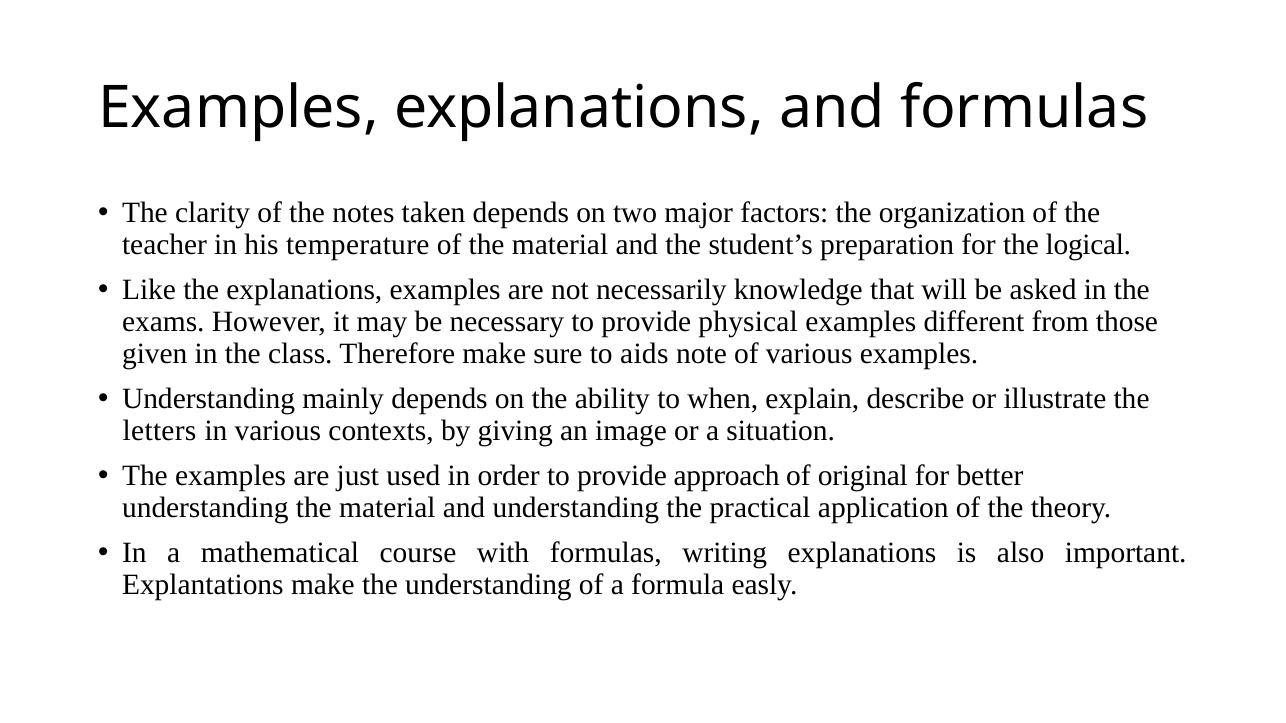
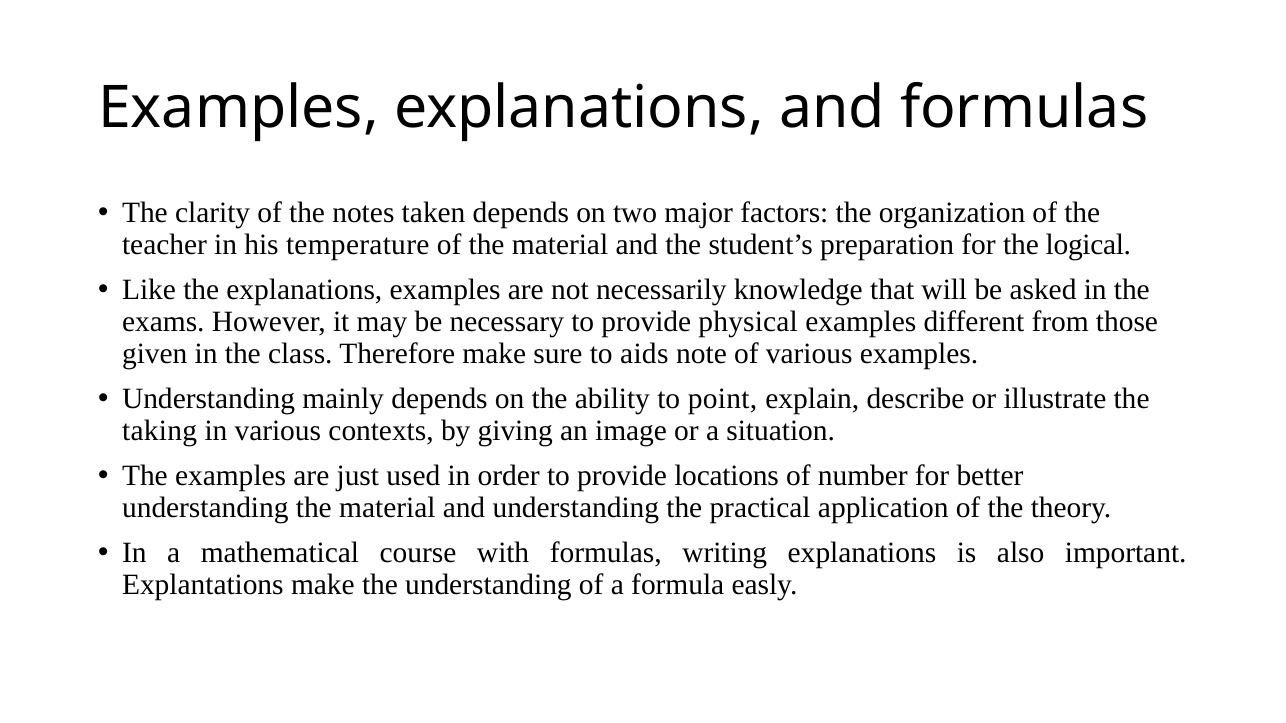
when: when -> point (723, 399)
letters: letters -> taking (160, 431)
approach: approach -> locations (727, 476)
original: original -> number (863, 476)
